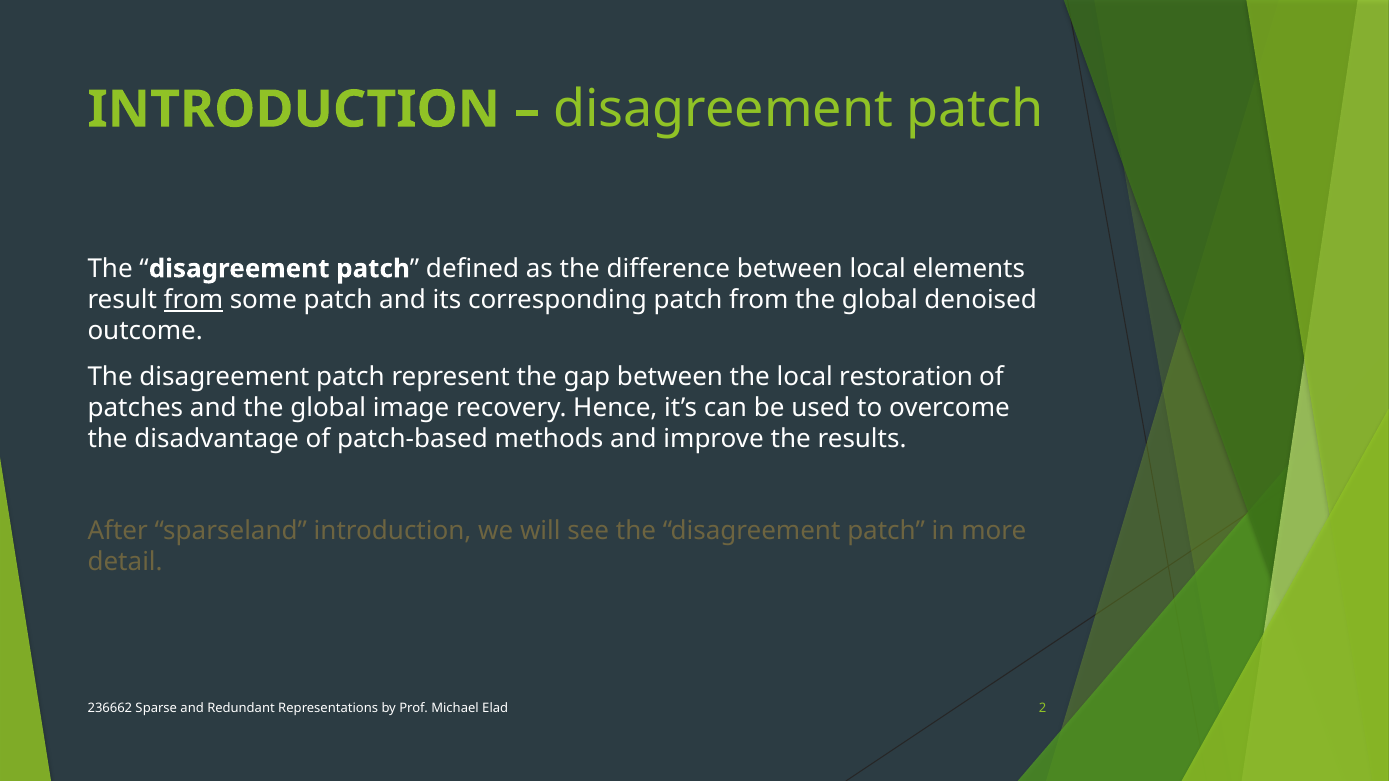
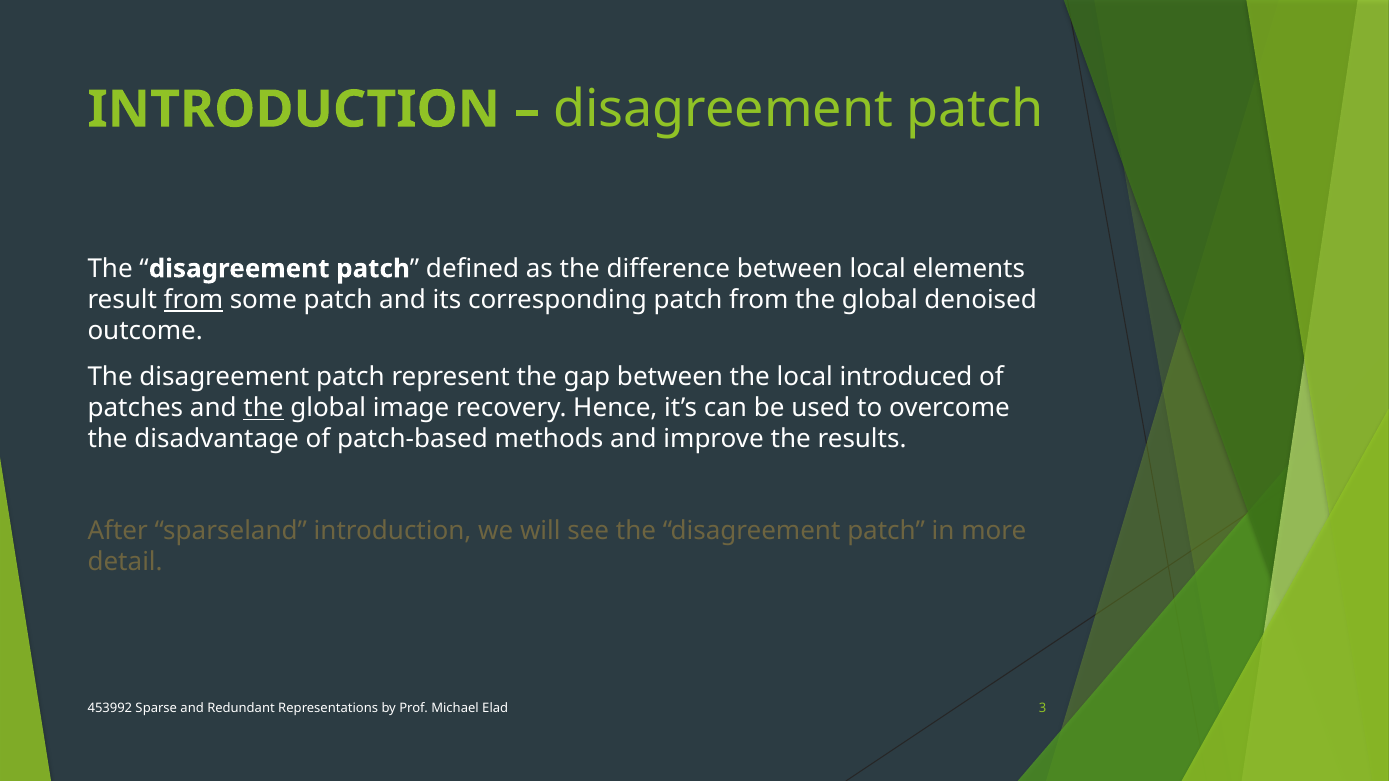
restoration: restoration -> introduced (906, 377)
the underline: none -> present (263, 408)
236662: 236662 -> 453992 (110, 709)
2: 2 -> 3 (1043, 709)
